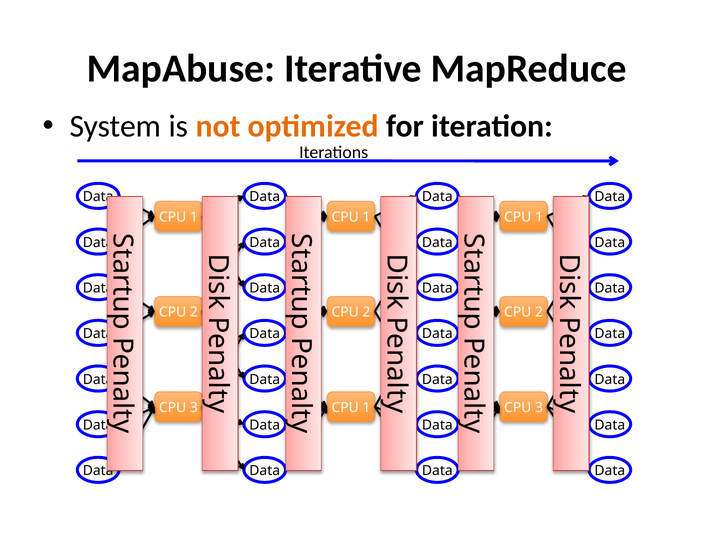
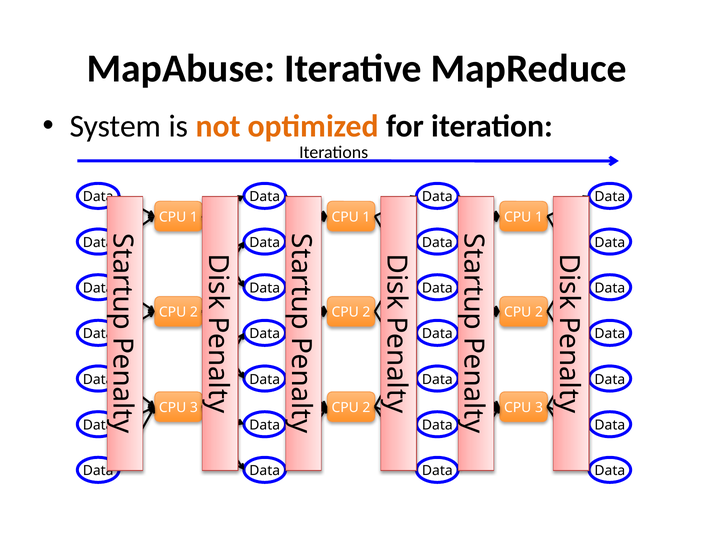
1: 1 -> 2 (366, 407)
